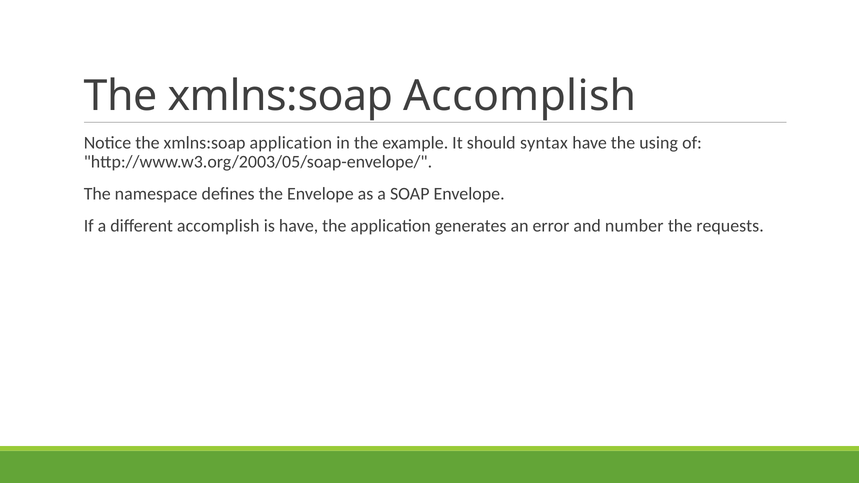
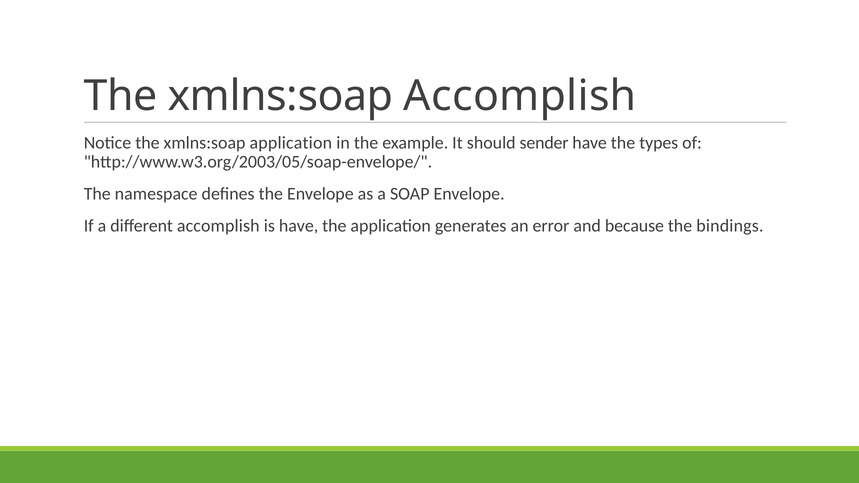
syntax: syntax -> sender (544, 143)
using: using -> types (659, 143)
number: number -> because (634, 226)
requests: requests -> bindings (730, 226)
